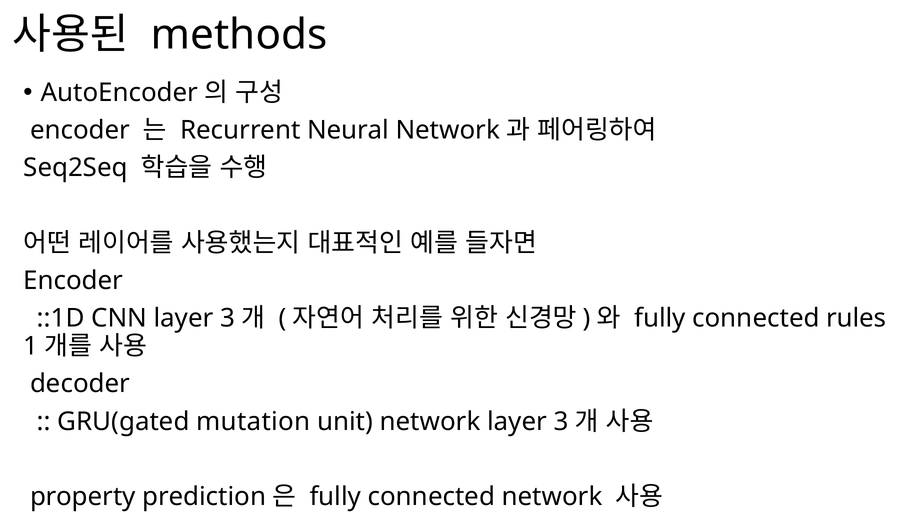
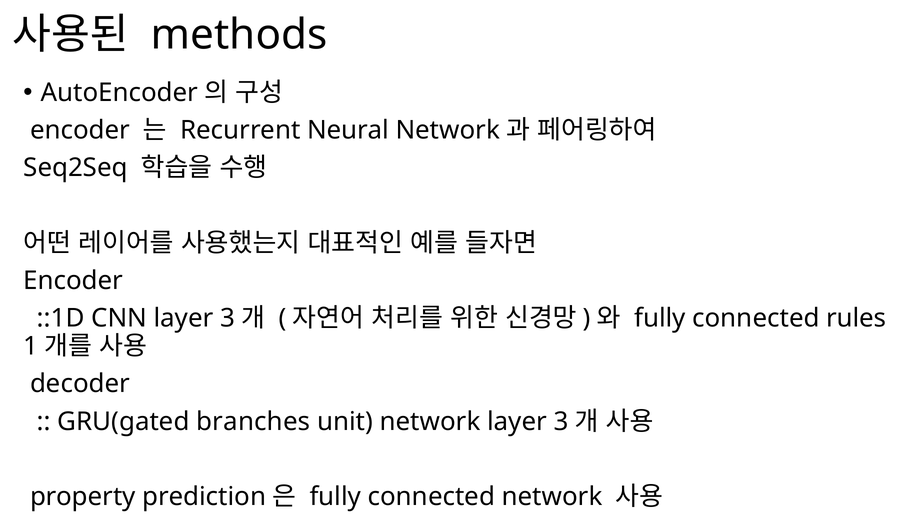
mutation: mutation -> branches (253, 422)
